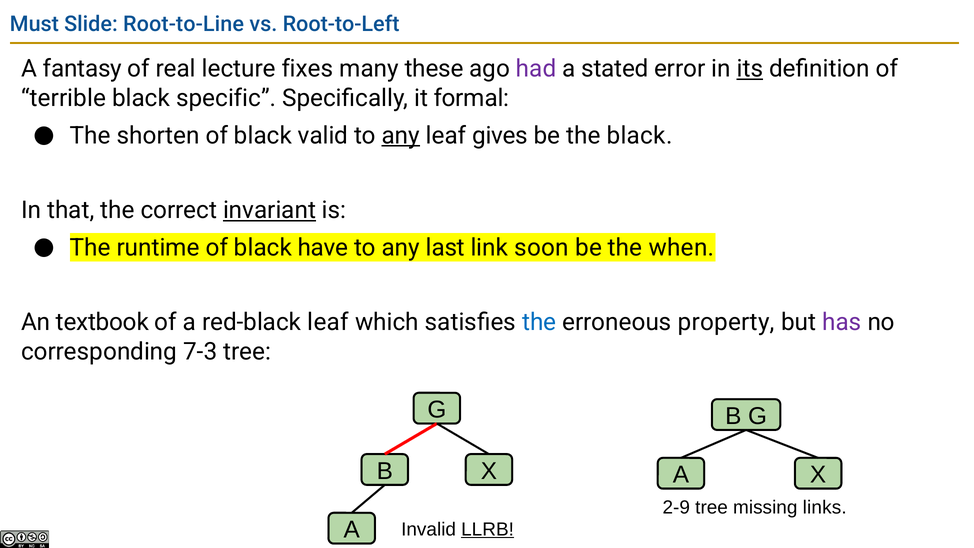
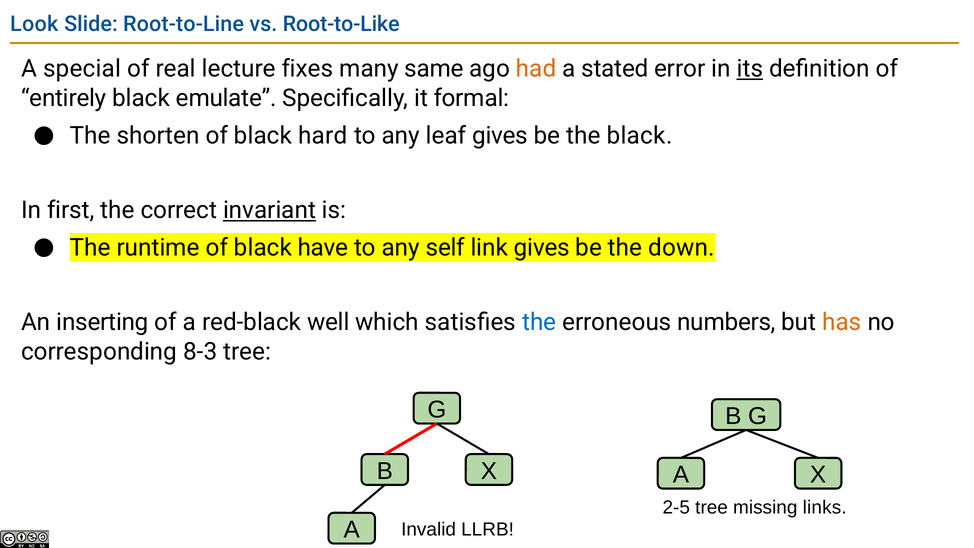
Must: Must -> Look (34, 24)
Root-to-Left: Root-to-Left -> Root-to-Like (341, 24)
fantasy: fantasy -> special (82, 69)
these: these -> same (434, 69)
had colour: purple -> orange (536, 69)
terrible: terrible -> entirely (64, 98)
specific: specific -> emulate (226, 98)
valid: valid -> hard (323, 135)
any underline: present -> none (401, 135)
that: that -> first (71, 210)
last: last -> self (445, 248)
link soon: soon -> gives (542, 248)
when: when -> down (682, 248)
textbook: textbook -> inserting (102, 322)
red-black leaf: leaf -> well (328, 322)
property: property -> numbers (726, 322)
has colour: purple -> orange (842, 322)
7-3: 7-3 -> 8-3 (200, 351)
2-9: 2-9 -> 2-5 (676, 507)
LLRB underline: present -> none (488, 529)
